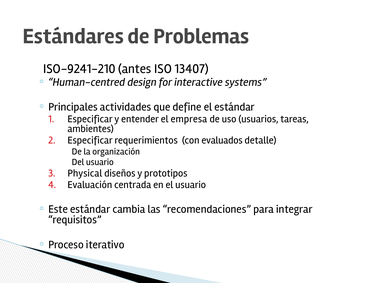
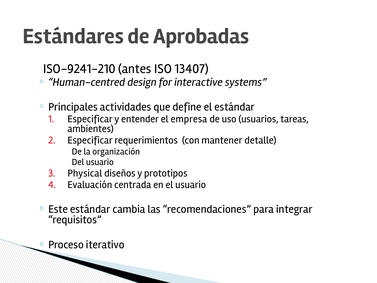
Problemas: Problemas -> Aprobadas (201, 36)
evaluados: evaluados -> mantener (222, 140)
